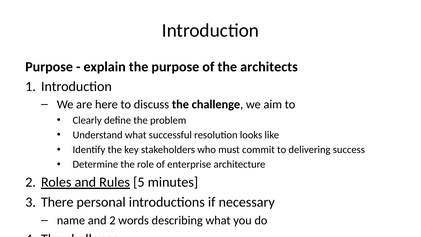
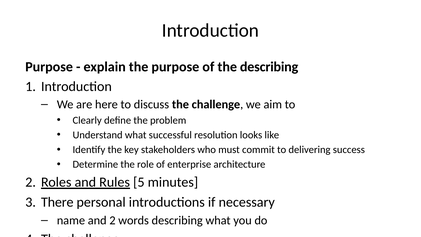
the architects: architects -> describing (269, 67)
